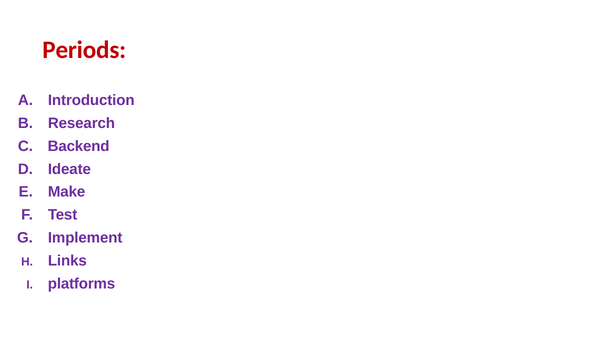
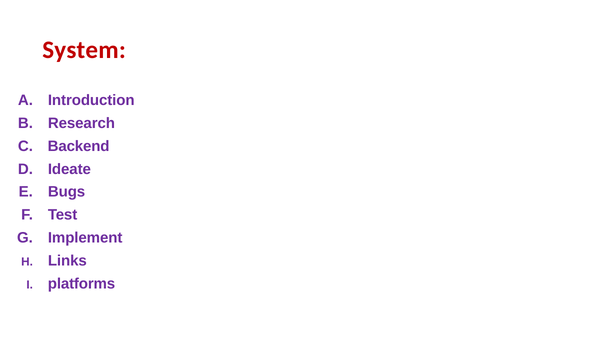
Periods: Periods -> System (84, 50)
Make: Make -> Bugs (67, 192)
